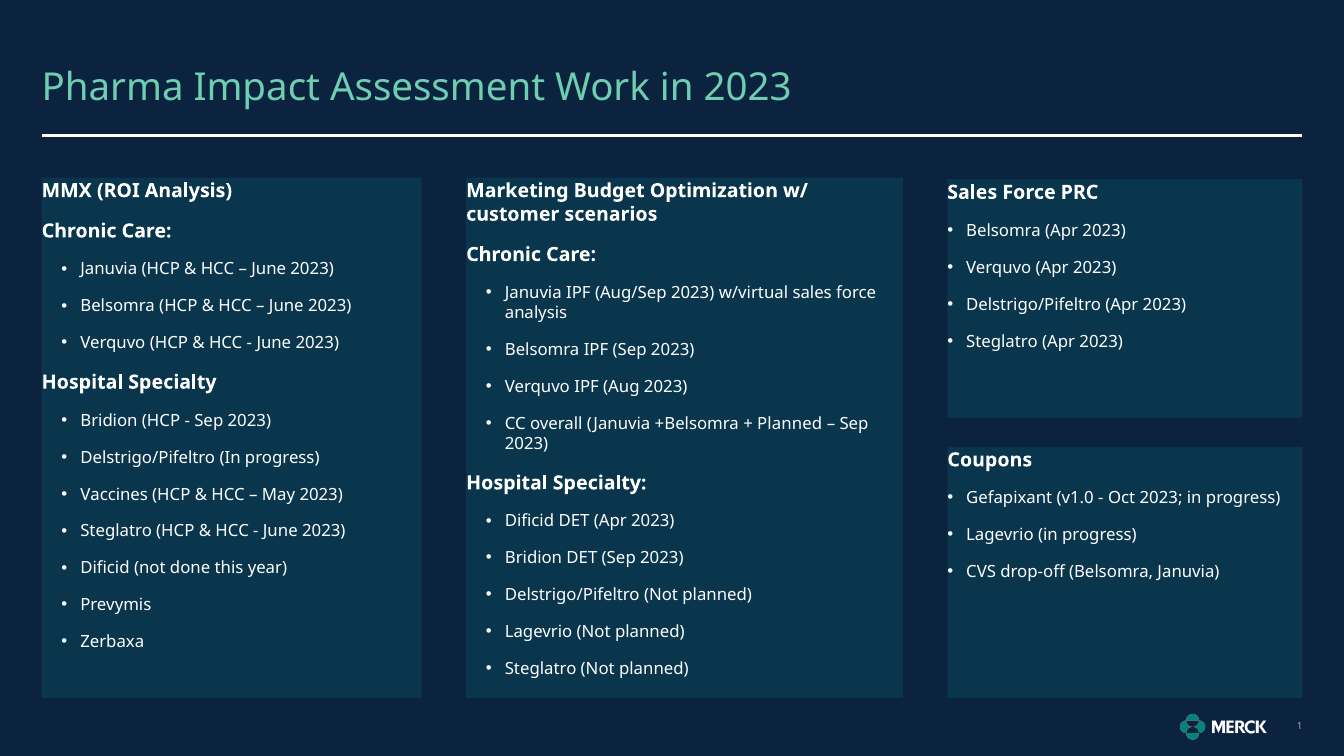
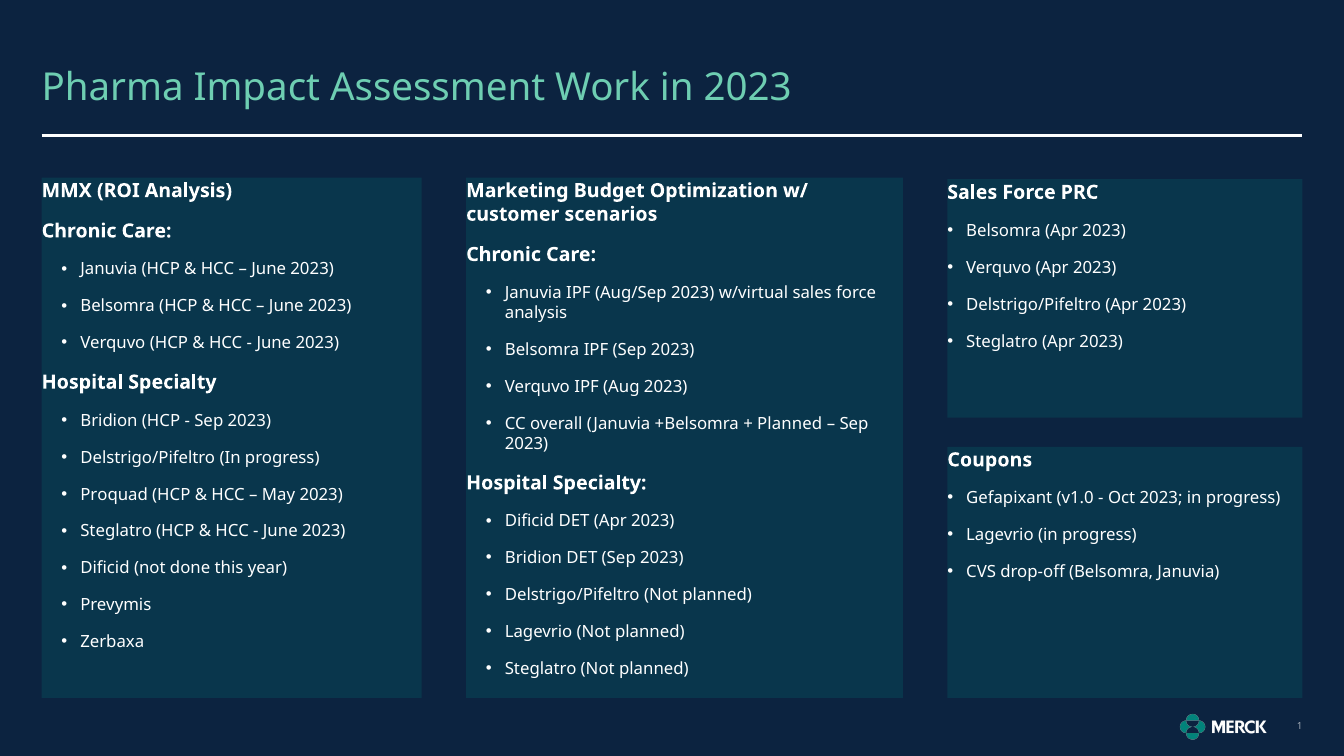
Vaccines: Vaccines -> Proquad (114, 494)
